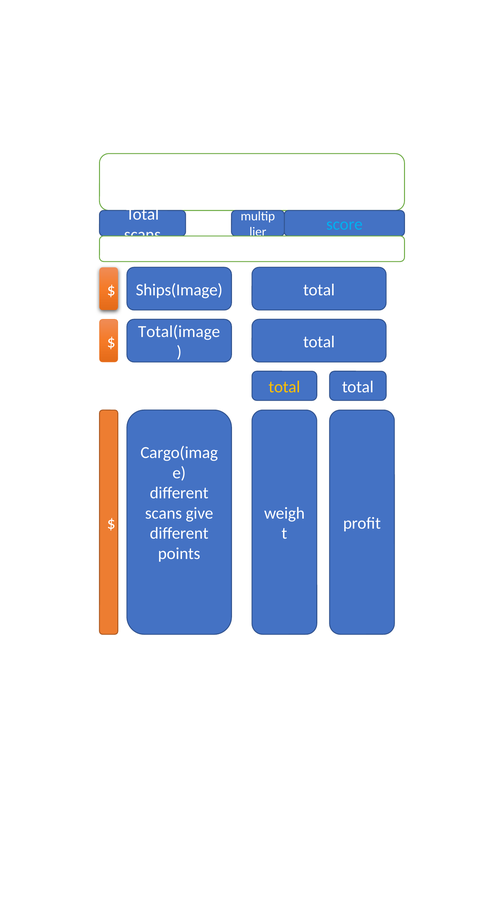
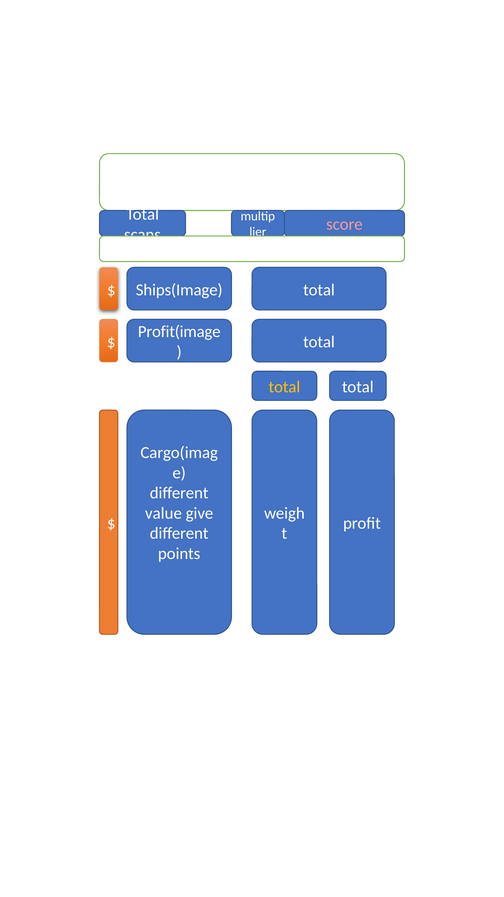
score colour: light blue -> pink (344, 224)
Total(image: Total(image -> Profit(image (179, 331)
scans: scans -> value (163, 513)
